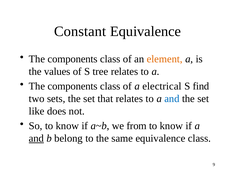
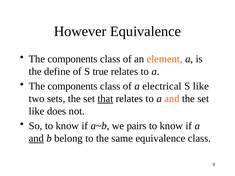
Constant: Constant -> However (80, 31)
values: values -> define (57, 72)
tree: tree -> true (100, 72)
S find: find -> like (201, 86)
that underline: none -> present (105, 99)
and colour: blue -> orange (172, 99)
from: from -> pairs (137, 126)
